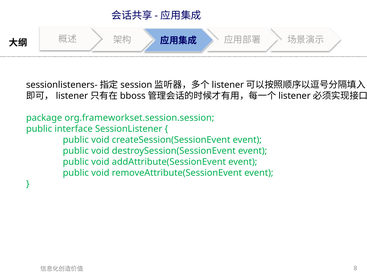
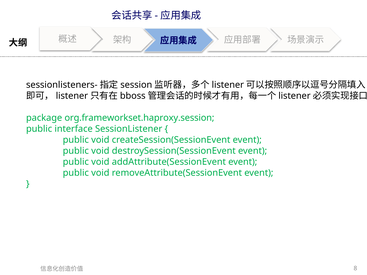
org.frameworkset.session.session: org.frameworkset.session.session -> org.frameworkset.haproxy.session (139, 118)
